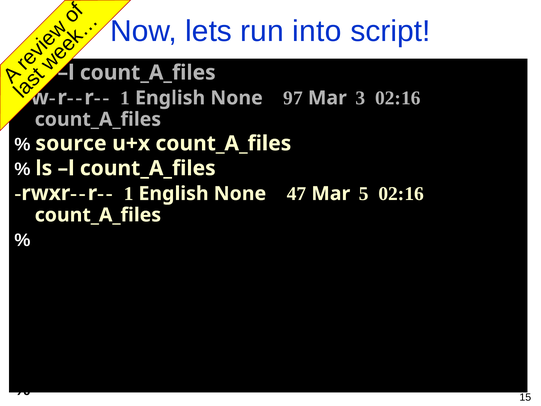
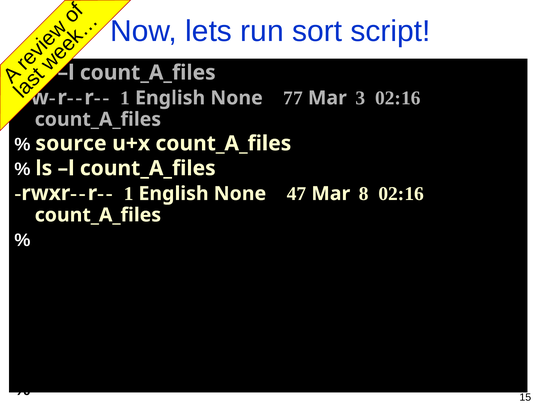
into: into -> sort (317, 31)
97: 97 -> 77 (293, 98)
5: 5 -> 8 (364, 193)
